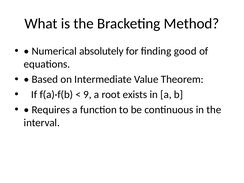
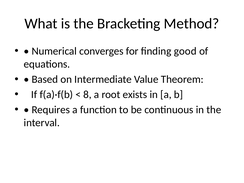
absolutely: absolutely -> converges (101, 51)
9: 9 -> 8 (87, 95)
